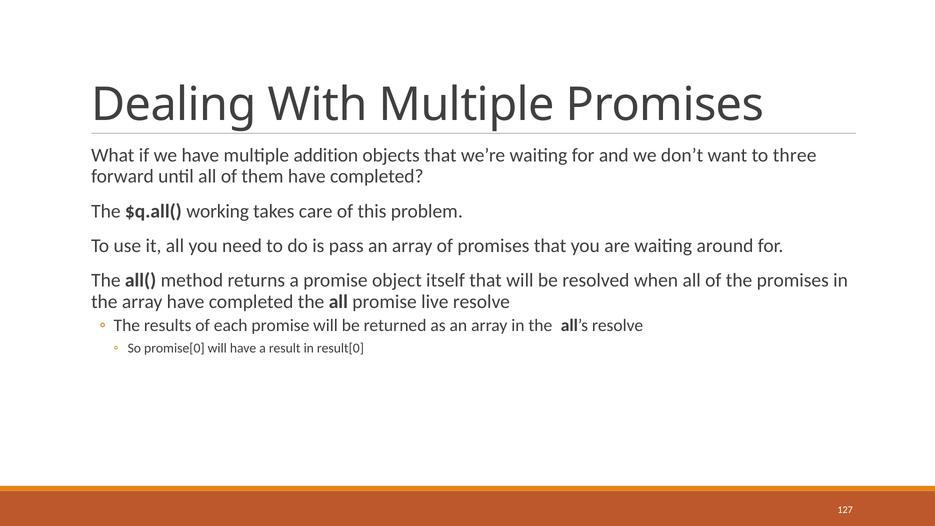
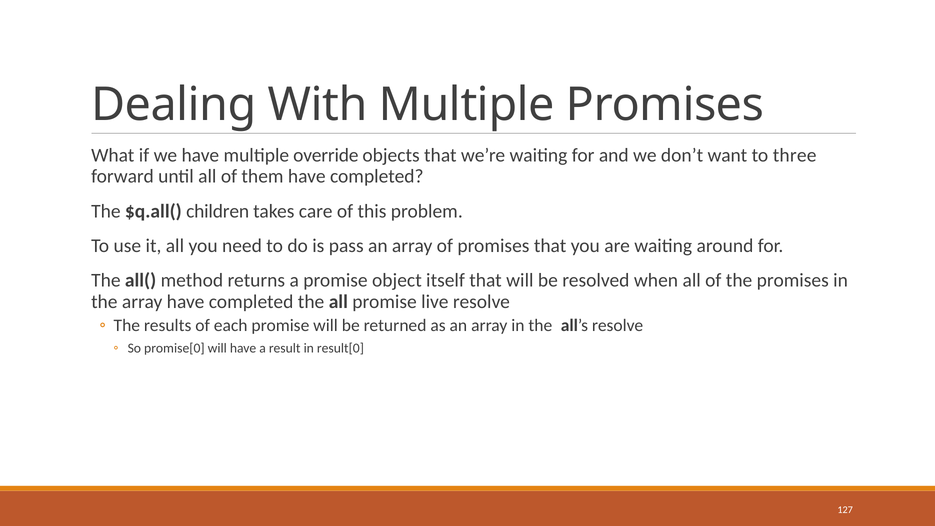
addition: addition -> override (326, 155)
working: working -> children (218, 211)
